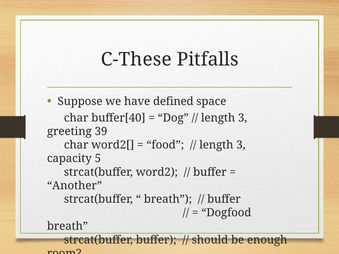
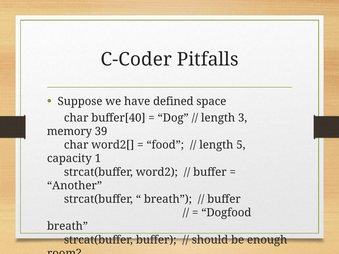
C-These: C-These -> C-Coder (136, 59)
greeting: greeting -> memory (69, 132)
3: 3 -> 5 (241, 145)
5: 5 -> 1 (98, 159)
